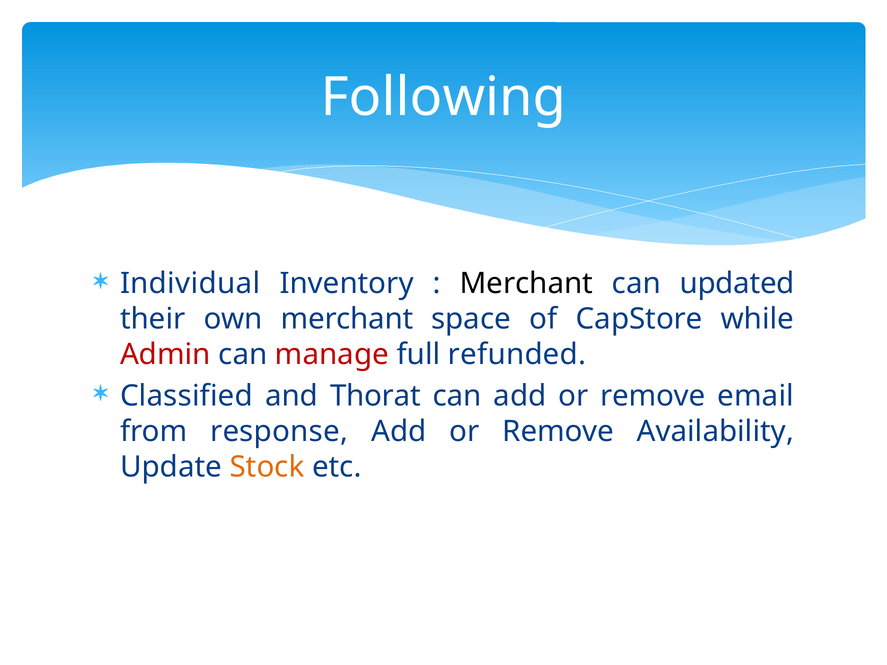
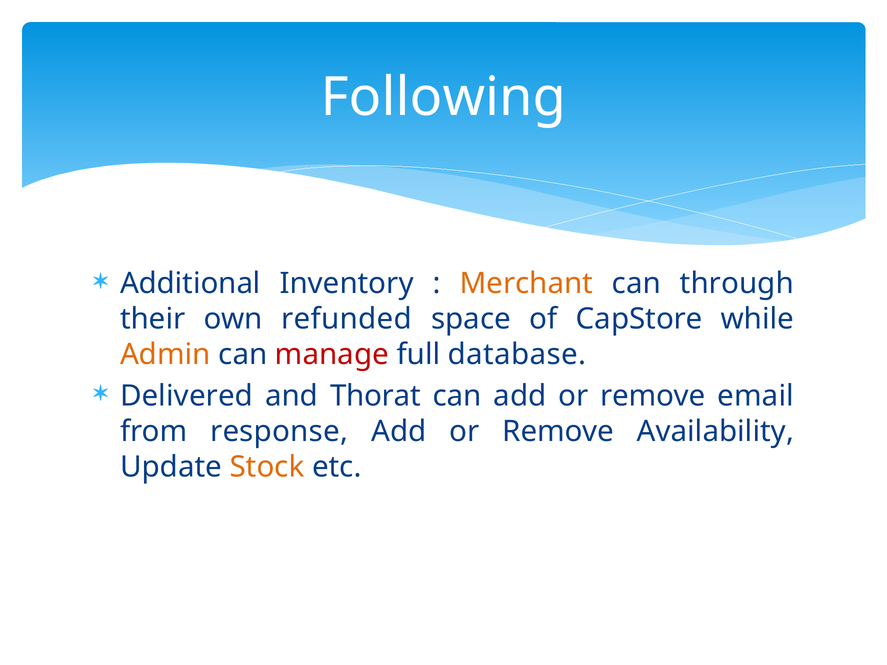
Individual: Individual -> Additional (190, 284)
Merchant colour: black -> orange (526, 284)
updated: updated -> through (737, 284)
own merchant: merchant -> refunded (347, 319)
Admin colour: red -> orange (165, 355)
refunded: refunded -> database (517, 355)
Classified: Classified -> Delivered (187, 396)
